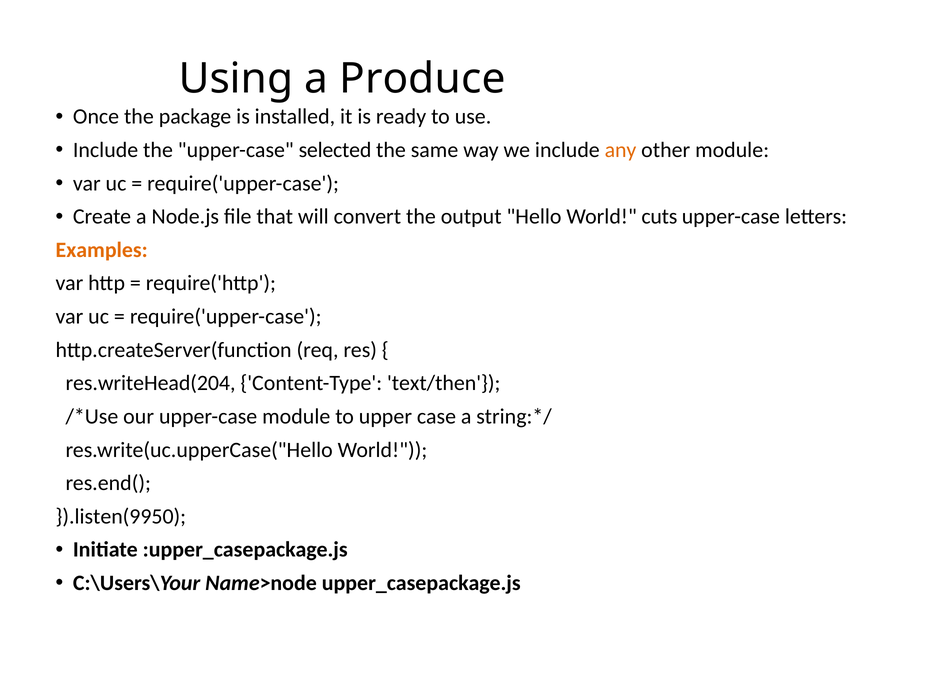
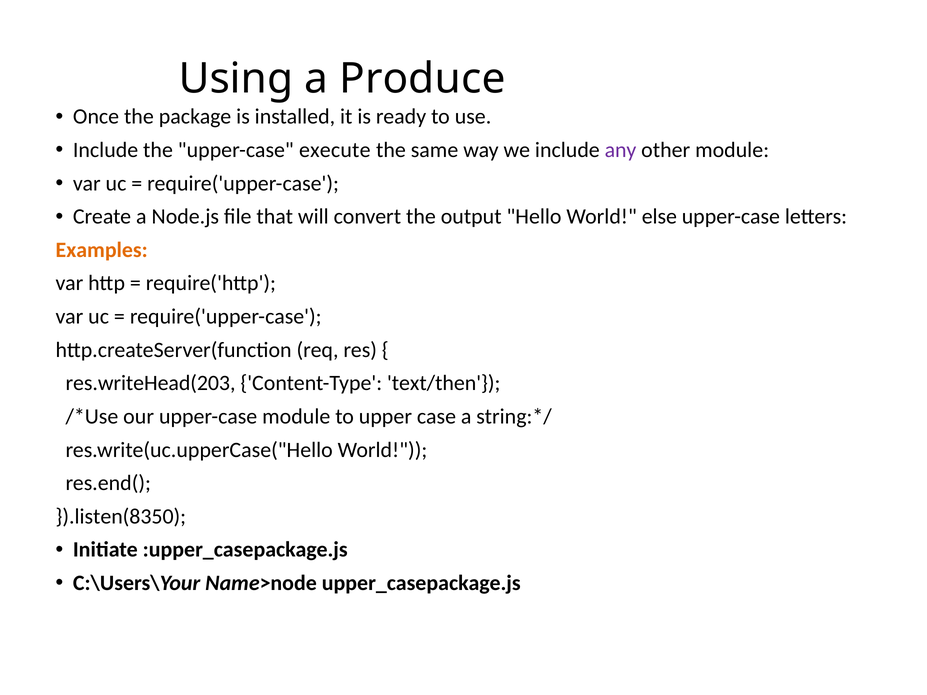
selected: selected -> execute (335, 150)
any colour: orange -> purple (621, 150)
cuts: cuts -> else (659, 217)
res.writeHead(204: res.writeHead(204 -> res.writeHead(203 (150, 383)
}).listen(9950: }).listen(9950 -> }).listen(8350 (121, 517)
